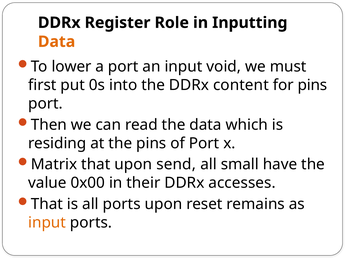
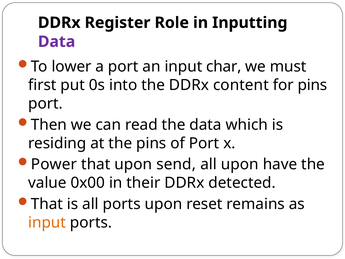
Data colour: orange -> purple (57, 42)
void: void -> char (224, 67)
Matrix: Matrix -> Power (54, 164)
all small: small -> upon (240, 164)
accesses: accesses -> detected (242, 183)
